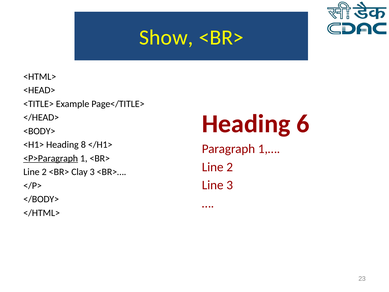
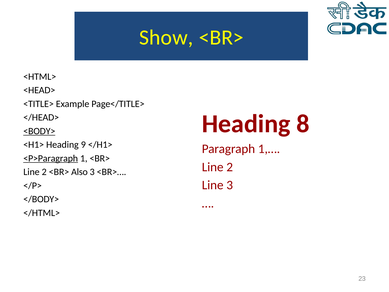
6: 6 -> 8 (303, 124)
<BODY> underline: none -> present (39, 131)
8: 8 -> 9 (83, 145)
Clay: Clay -> Also (79, 172)
